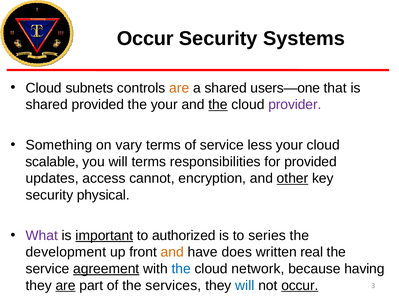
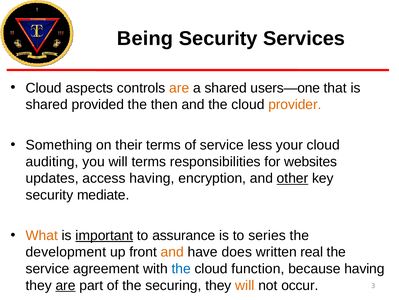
Occur: Occur -> Being (145, 38)
Systems: Systems -> Services (304, 38)
subnets: subnets -> aspects (89, 88)
the your: your -> then (164, 104)
the underline: present -> none (218, 104)
provider colour: purple -> orange (295, 104)
vary: vary -> their (129, 145)
scalable: scalable -> auditing (52, 161)
for provided: provided -> websites (311, 161)
access cannot: cannot -> having (152, 178)
physical: physical -> mediate (103, 195)
What colour: purple -> orange (42, 235)
authorized: authorized -> assurance (184, 235)
agreement underline: present -> none (106, 268)
network: network -> function (258, 268)
services: services -> securing (173, 285)
will colour: blue -> orange (245, 285)
occur underline: present -> none (300, 285)
